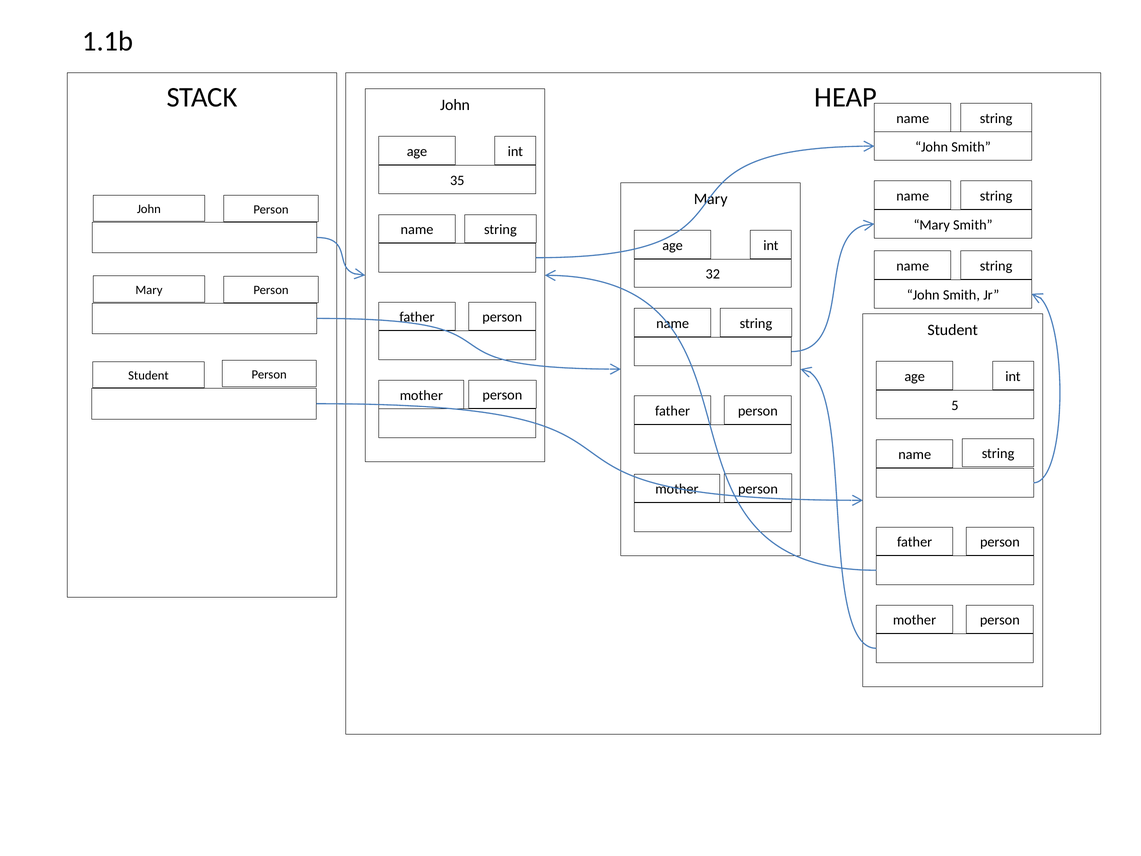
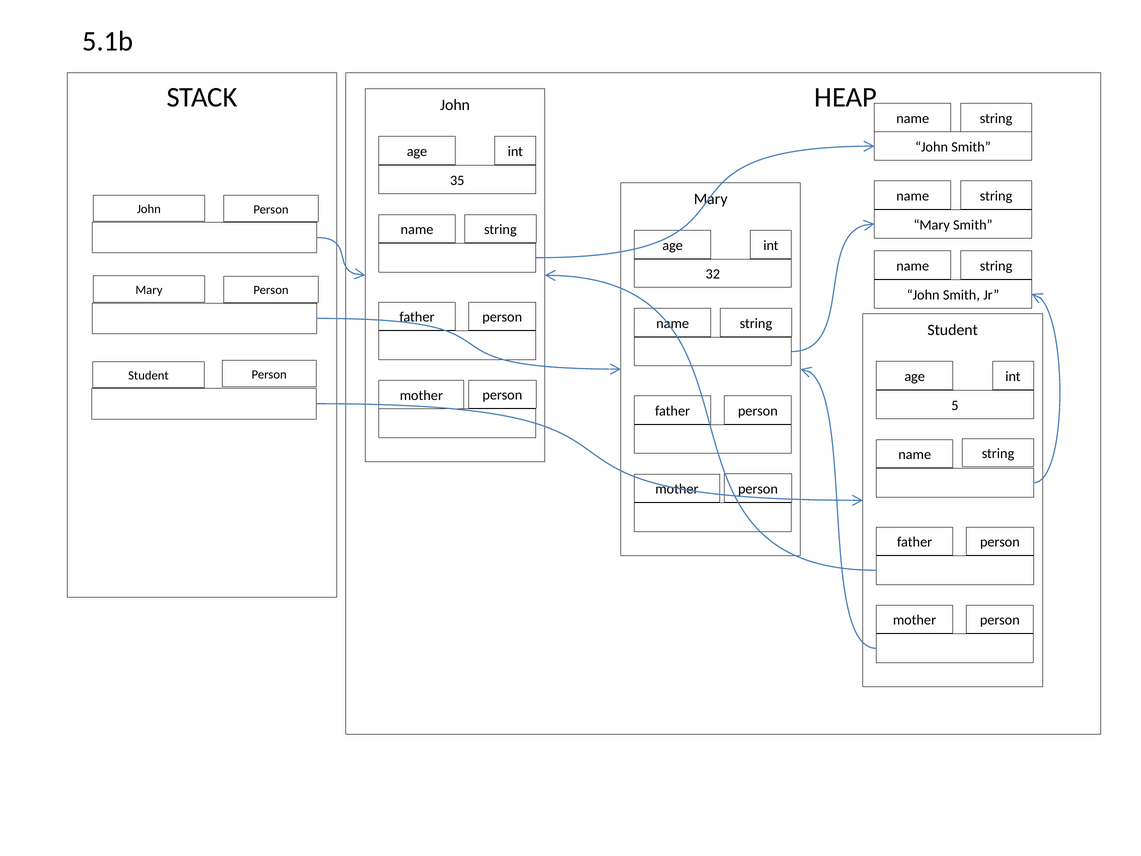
1.1b: 1.1b -> 5.1b (108, 41)
